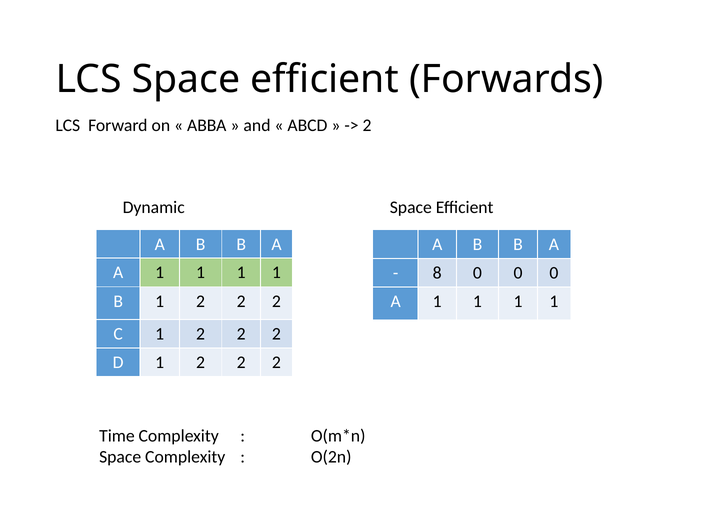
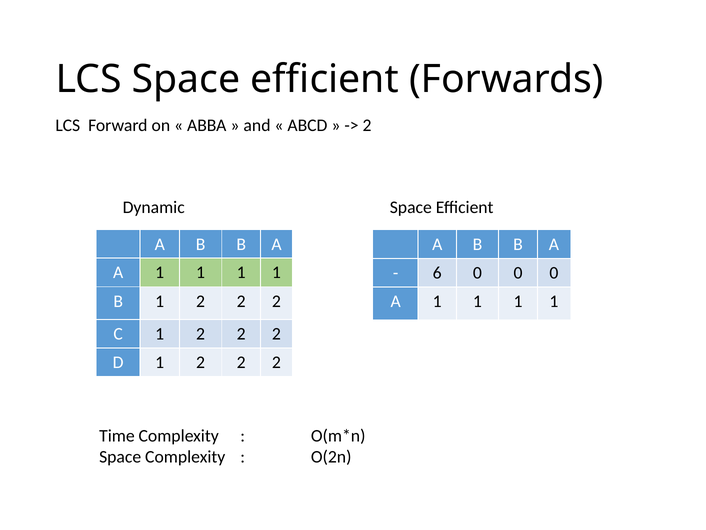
8: 8 -> 6 (437, 273)
